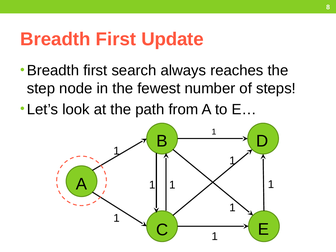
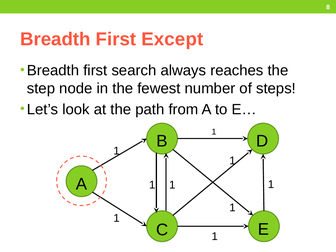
Update: Update -> Except (172, 39)
